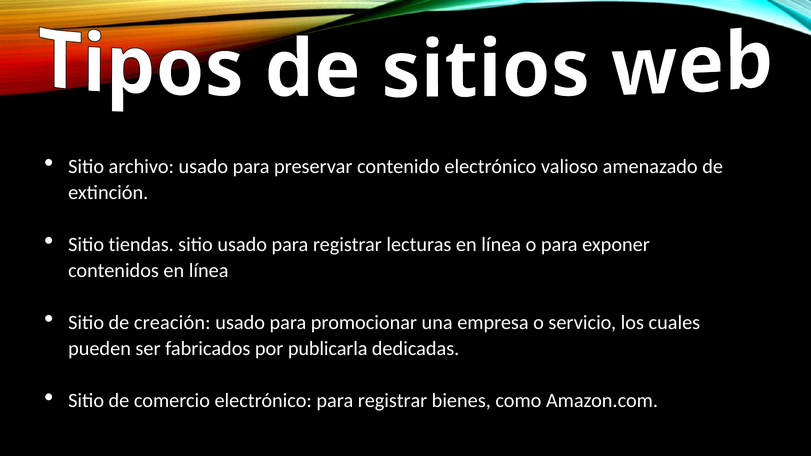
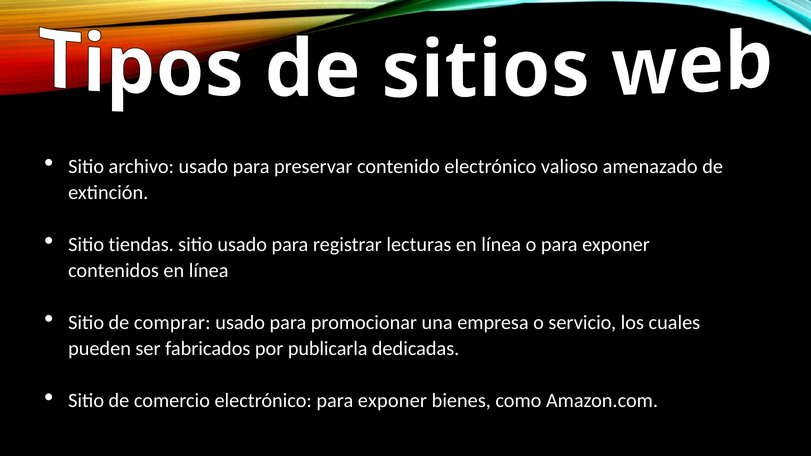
creación: creación -> comprar (172, 323)
electrónico para registrar: registrar -> exponer (392, 401)
